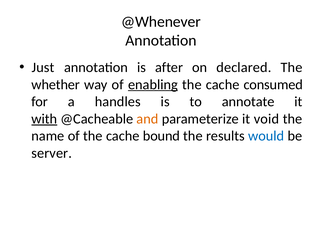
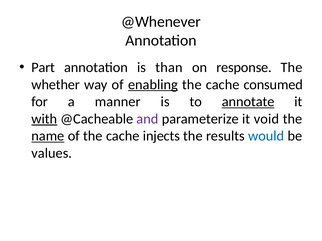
Just: Just -> Part (43, 68)
after: after -> than (169, 68)
declared: declared -> response (244, 68)
handles: handles -> manner (118, 102)
annotate underline: none -> present (248, 102)
and colour: orange -> purple (147, 119)
name underline: none -> present (48, 136)
bound: bound -> injects (161, 136)
server: server -> values (52, 153)
